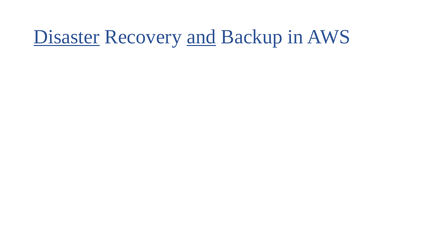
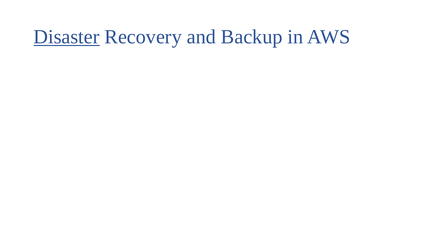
and underline: present -> none (201, 37)
